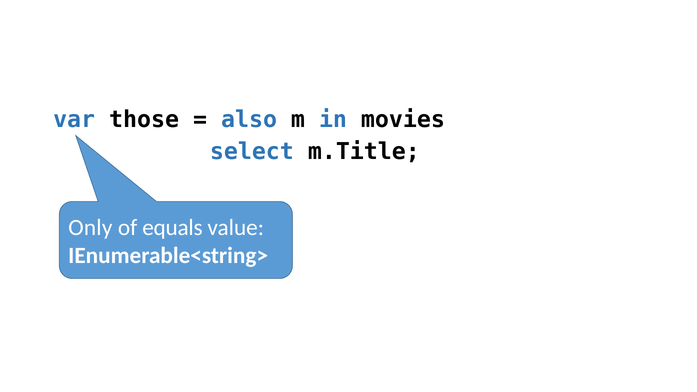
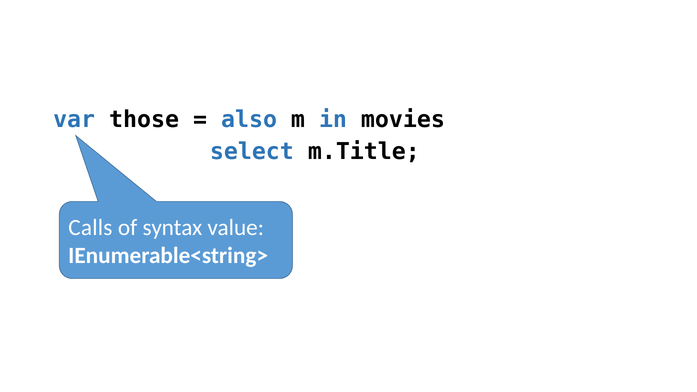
Only: Only -> Calls (90, 228)
equals: equals -> syntax (172, 228)
